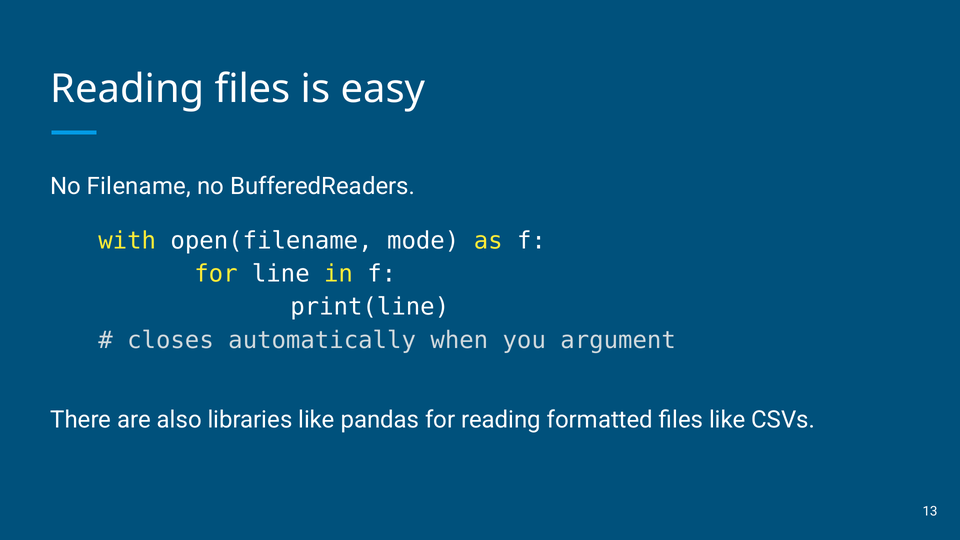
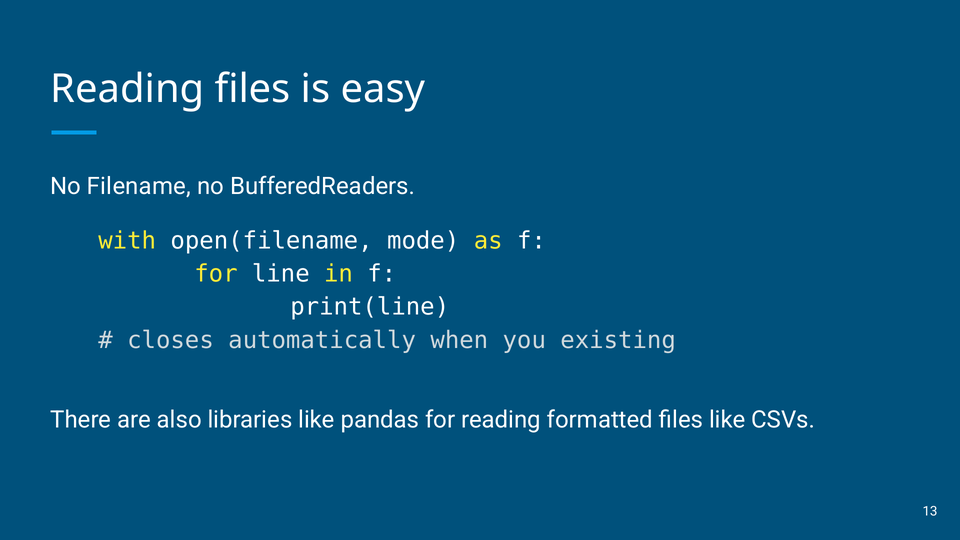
argument: argument -> existing (618, 340)
